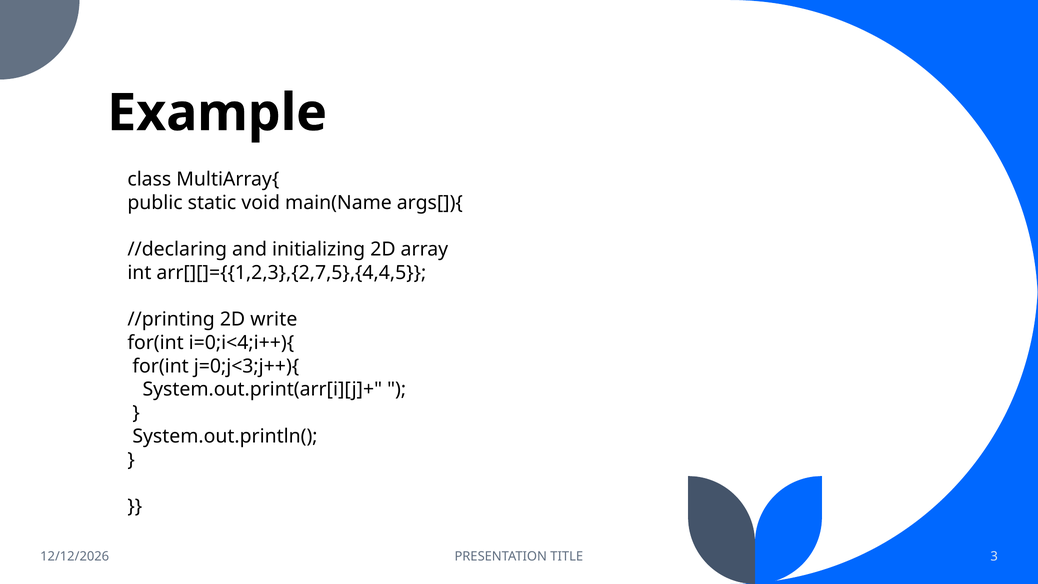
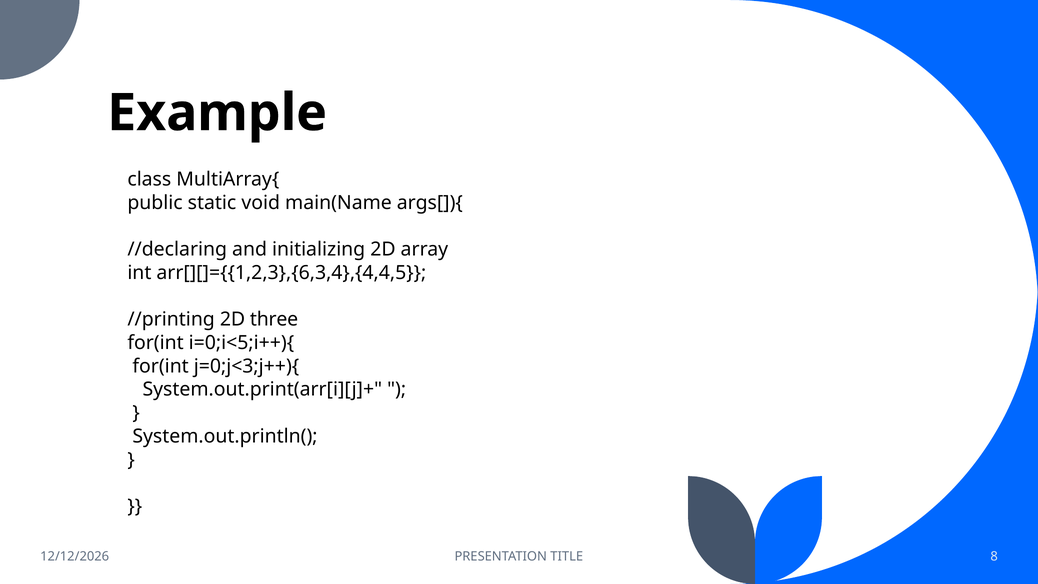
arr[][]={{1,2,3},{2,7,5},{4,4,5: arr[][]={{1,2,3},{2,7,5},{4,4,5 -> arr[][]={{1,2,3},{6,3,4},{4,4,5 (291, 273)
write: write -> three (274, 319)
i=0;i<4;i++){: i=0;i<4;i++){ -> i=0;i<5;i++){ (241, 343)
3: 3 -> 8 (994, 557)
